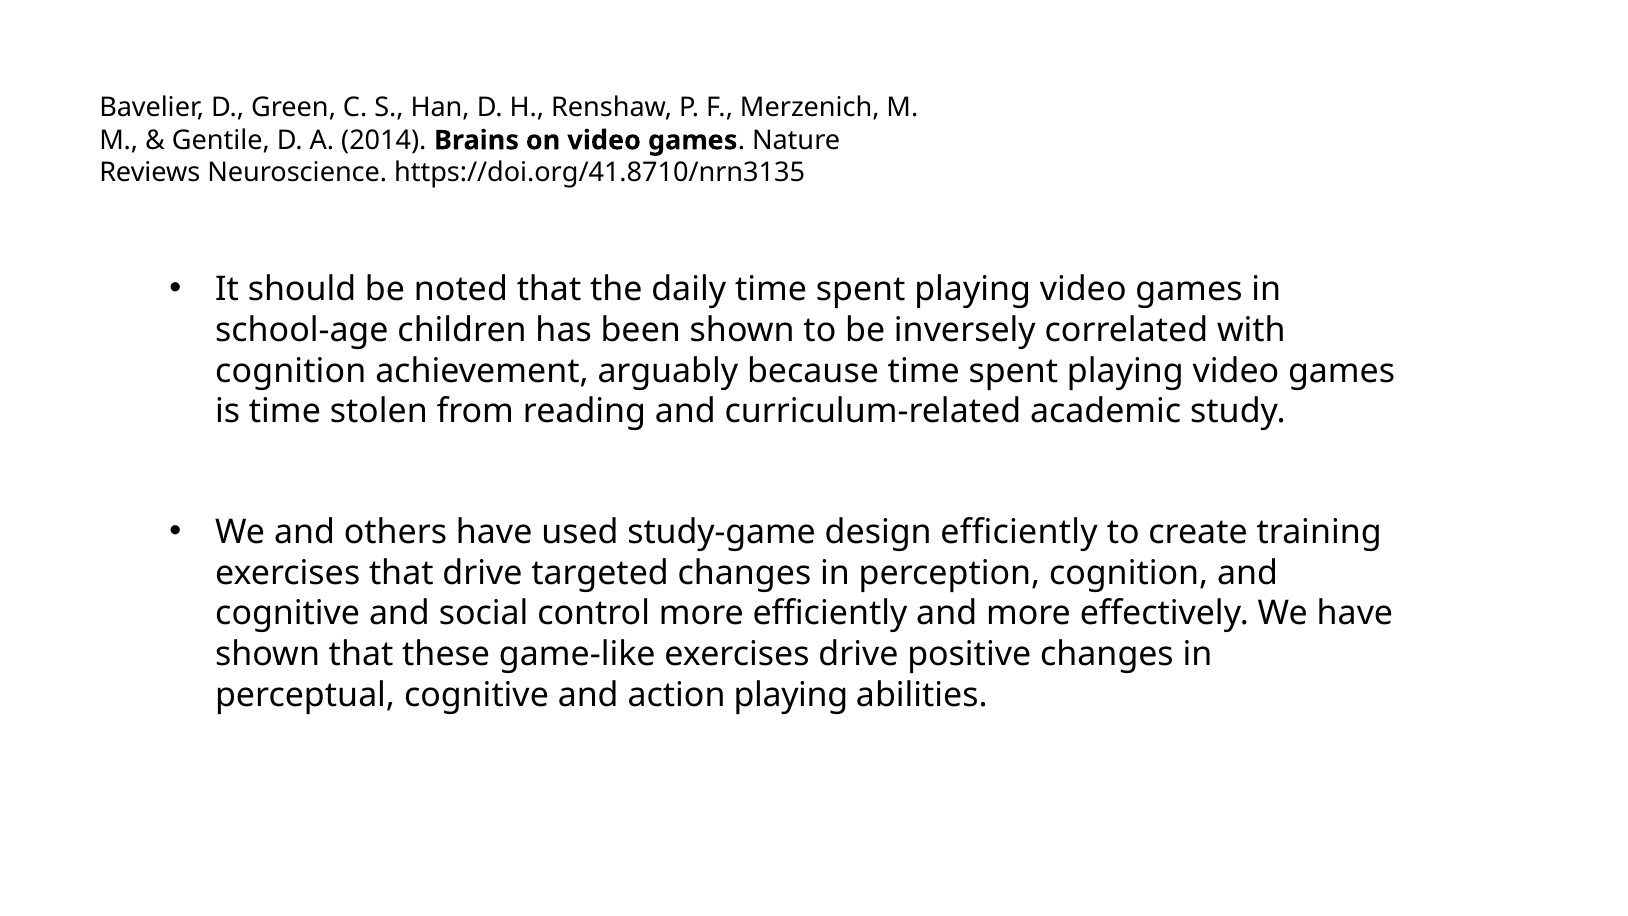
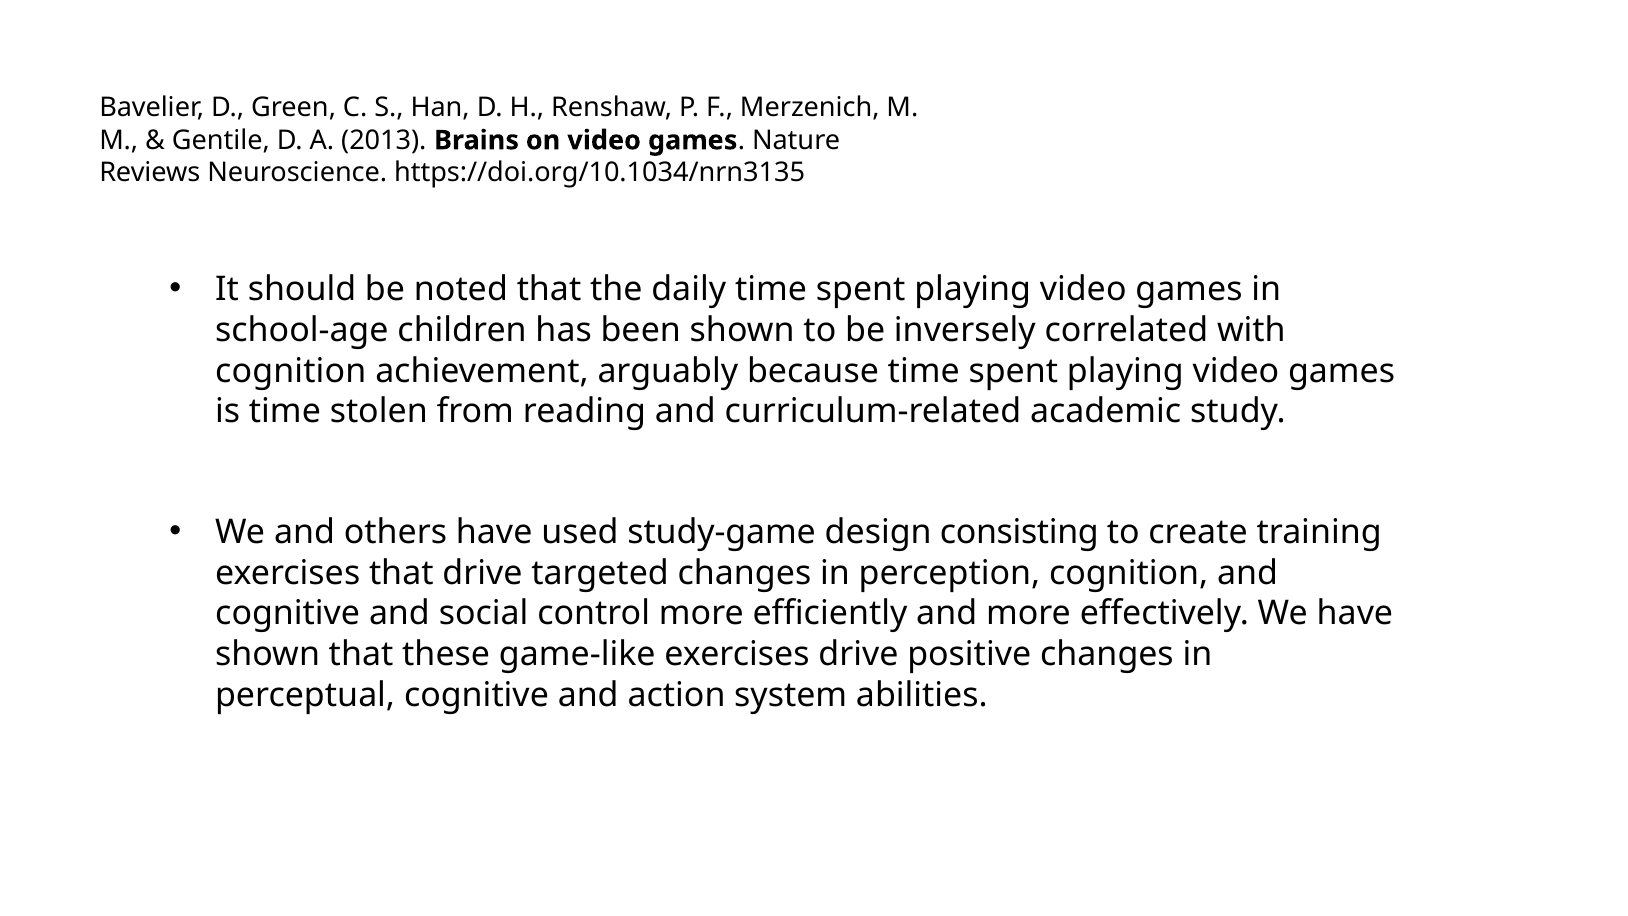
2014: 2014 -> 2013 (384, 140)
https://doi.org/41.8710/nrn3135: https://doi.org/41.8710/nrn3135 -> https://doi.org/10.1034/nrn3135 (600, 173)
design efficiently: efficiently -> consisting (1019, 532)
action playing: playing -> system (791, 695)
